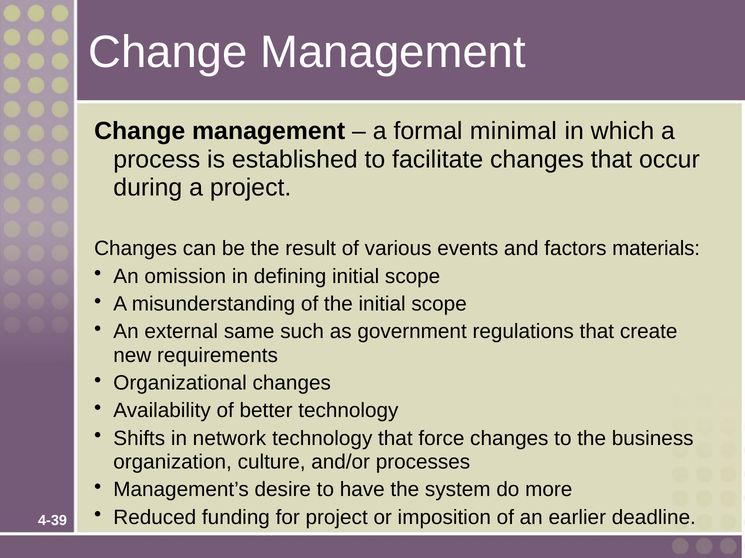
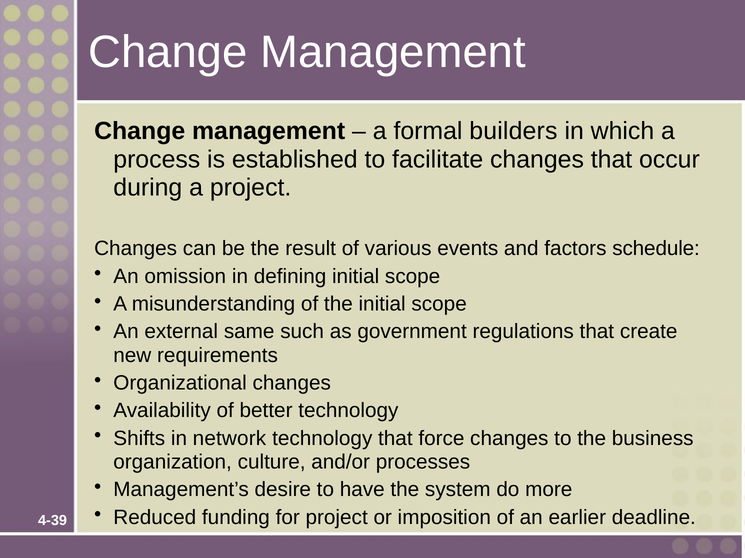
minimal: minimal -> builders (513, 131)
materials: materials -> schedule (656, 249)
